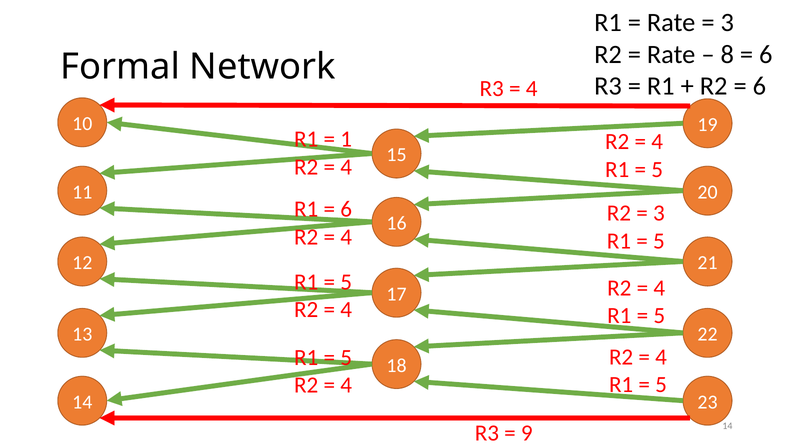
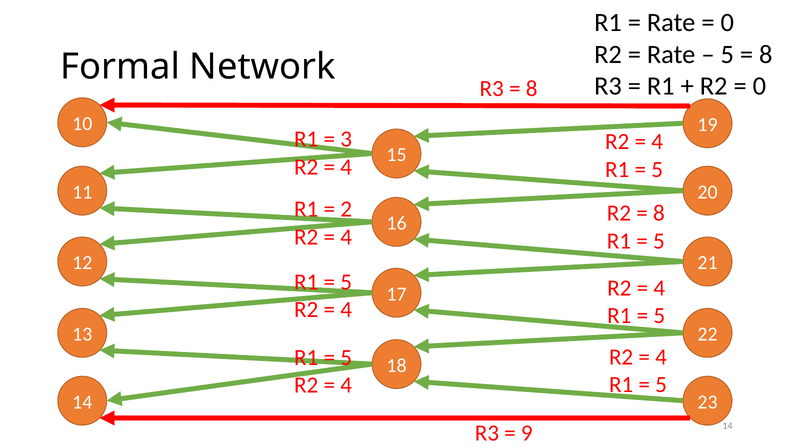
3: 3 -> 0 (727, 23)
8: 8 -> 5 (727, 54)
6: 6 -> 8 (766, 54)
6: 6 -> 0 (759, 86)
4: 4 -> 8 (532, 89)
1: 1 -> 3 (346, 139)
6: 6 -> 2 (346, 209)
3: 3 -> 8 (659, 213)
